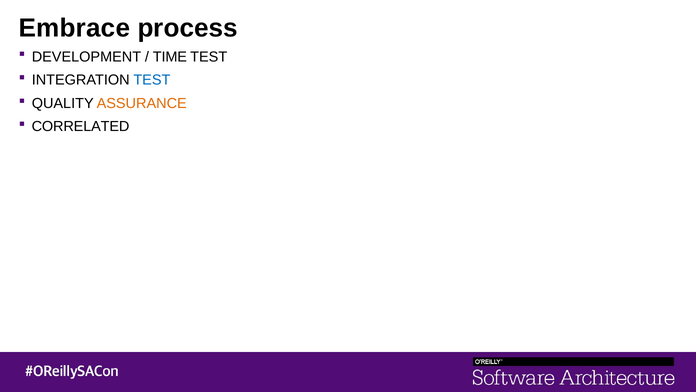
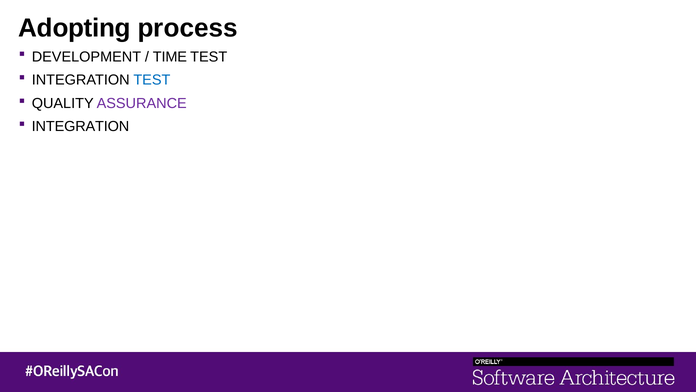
Embrace: Embrace -> Adopting (75, 28)
ASSURANCE colour: orange -> purple (142, 103)
CORRELATED: CORRELATED -> INTEGRATION (81, 127)
